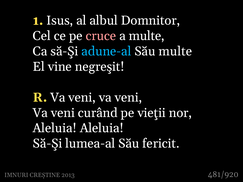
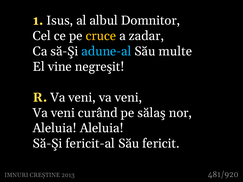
cruce colour: pink -> yellow (101, 36)
a multe: multe -> zadar (147, 36)
vieţii: vieţii -> sălaş (152, 113)
lumea-al: lumea-al -> fericit-al (90, 144)
